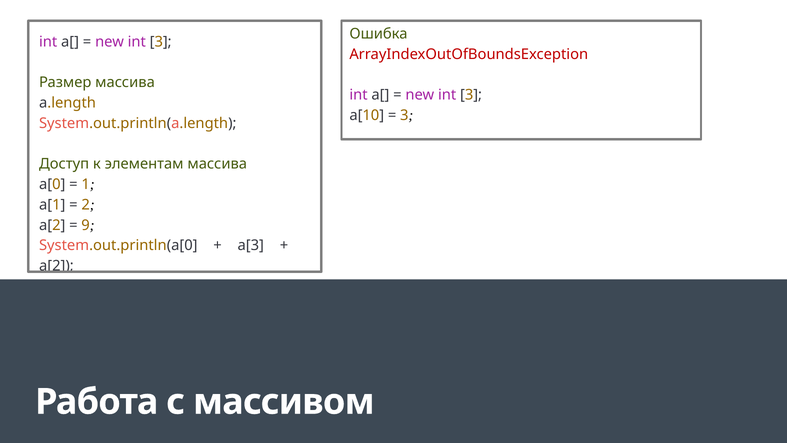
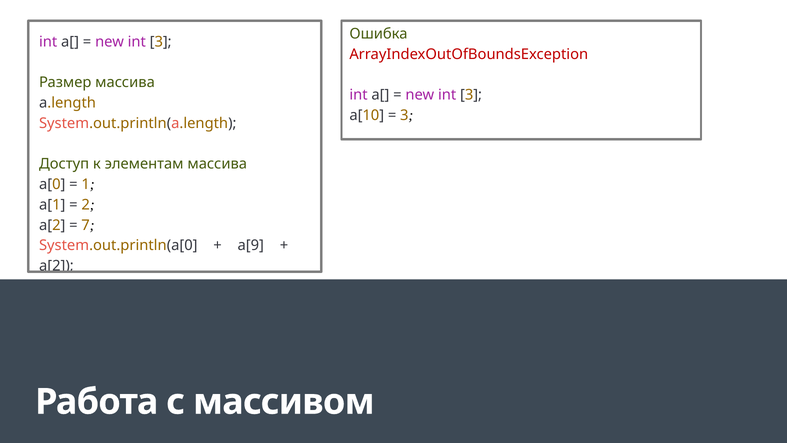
9: 9 -> 7 (86, 225)
a[3: a[3 -> a[9 (251, 245)
